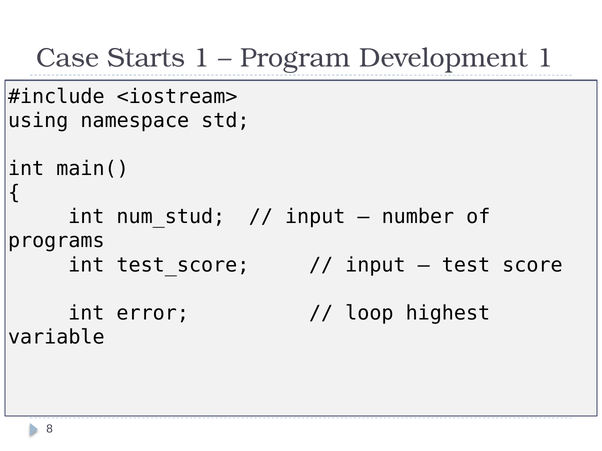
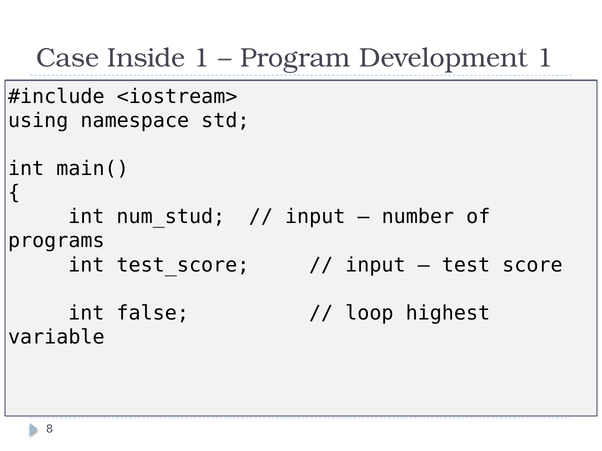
Starts: Starts -> Inside (146, 58)
error: error -> false (153, 313)
